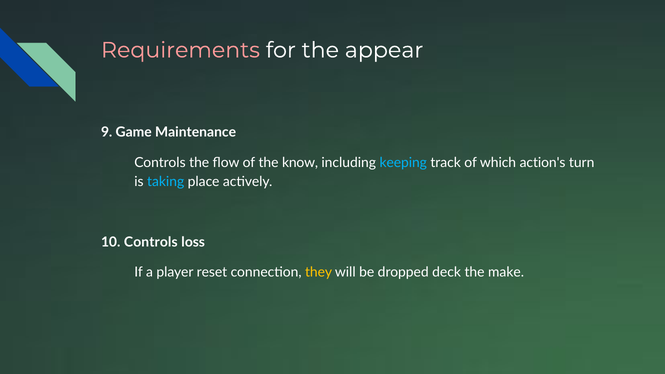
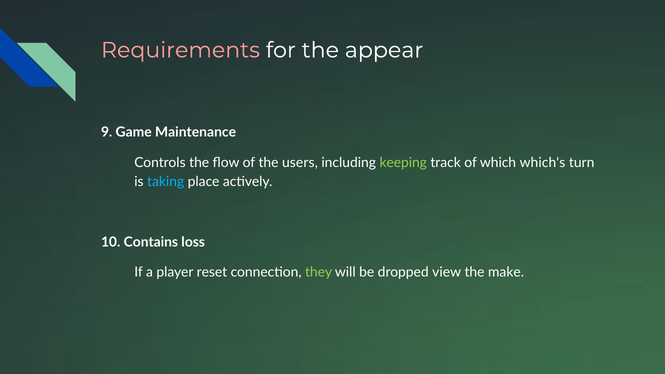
know: know -> users (300, 163)
keeping colour: light blue -> light green (403, 163)
action's: action's -> which's (542, 163)
10 Controls: Controls -> Contains (151, 242)
they colour: yellow -> light green (319, 272)
deck: deck -> view (447, 272)
